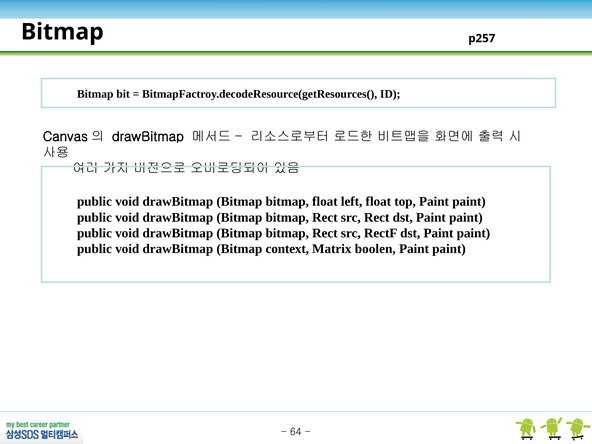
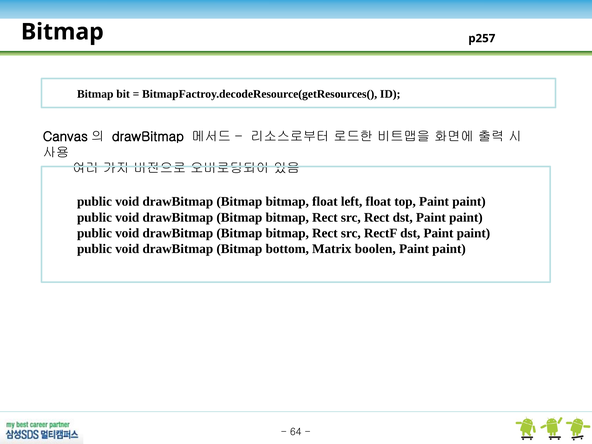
context: context -> bottom (287, 249)
